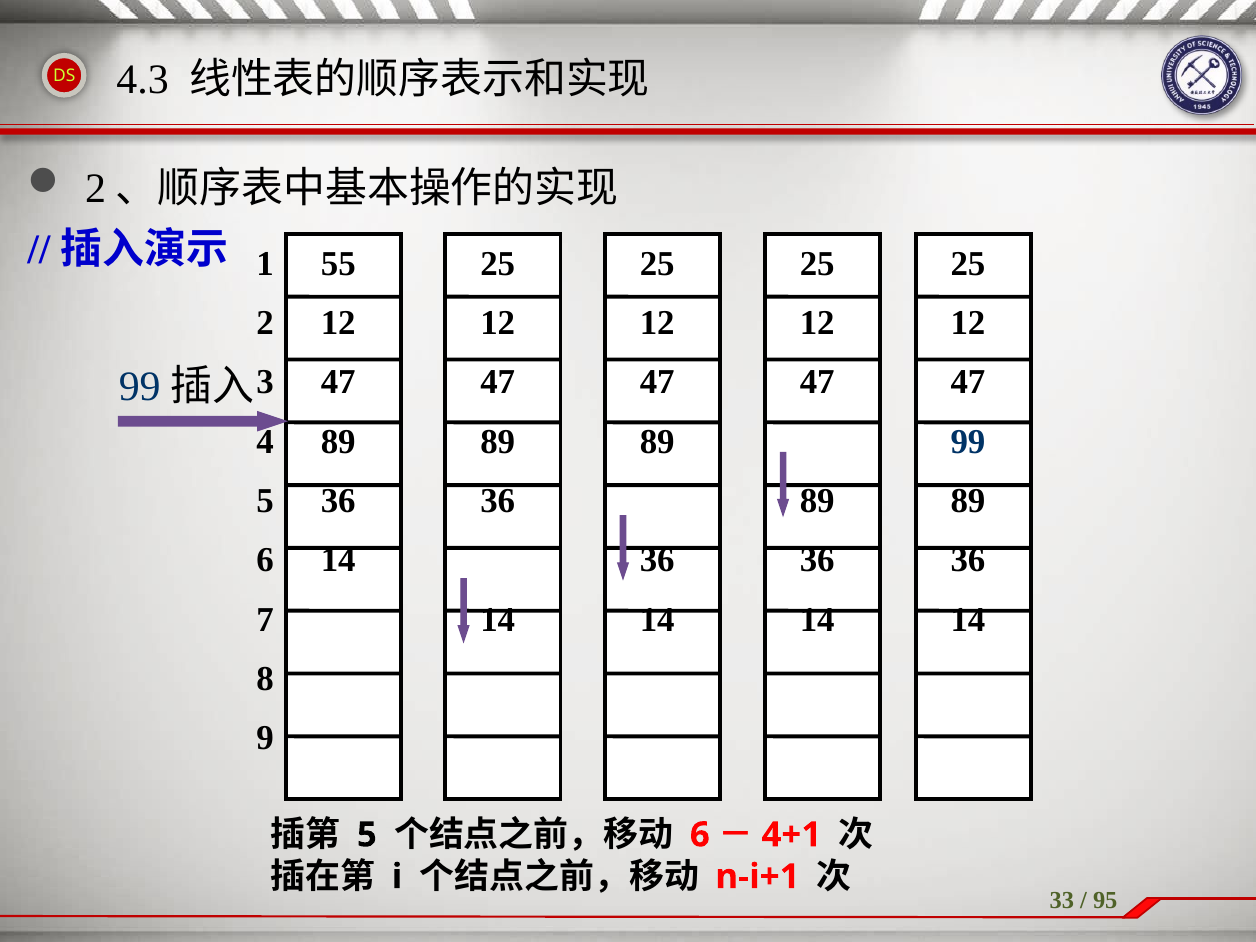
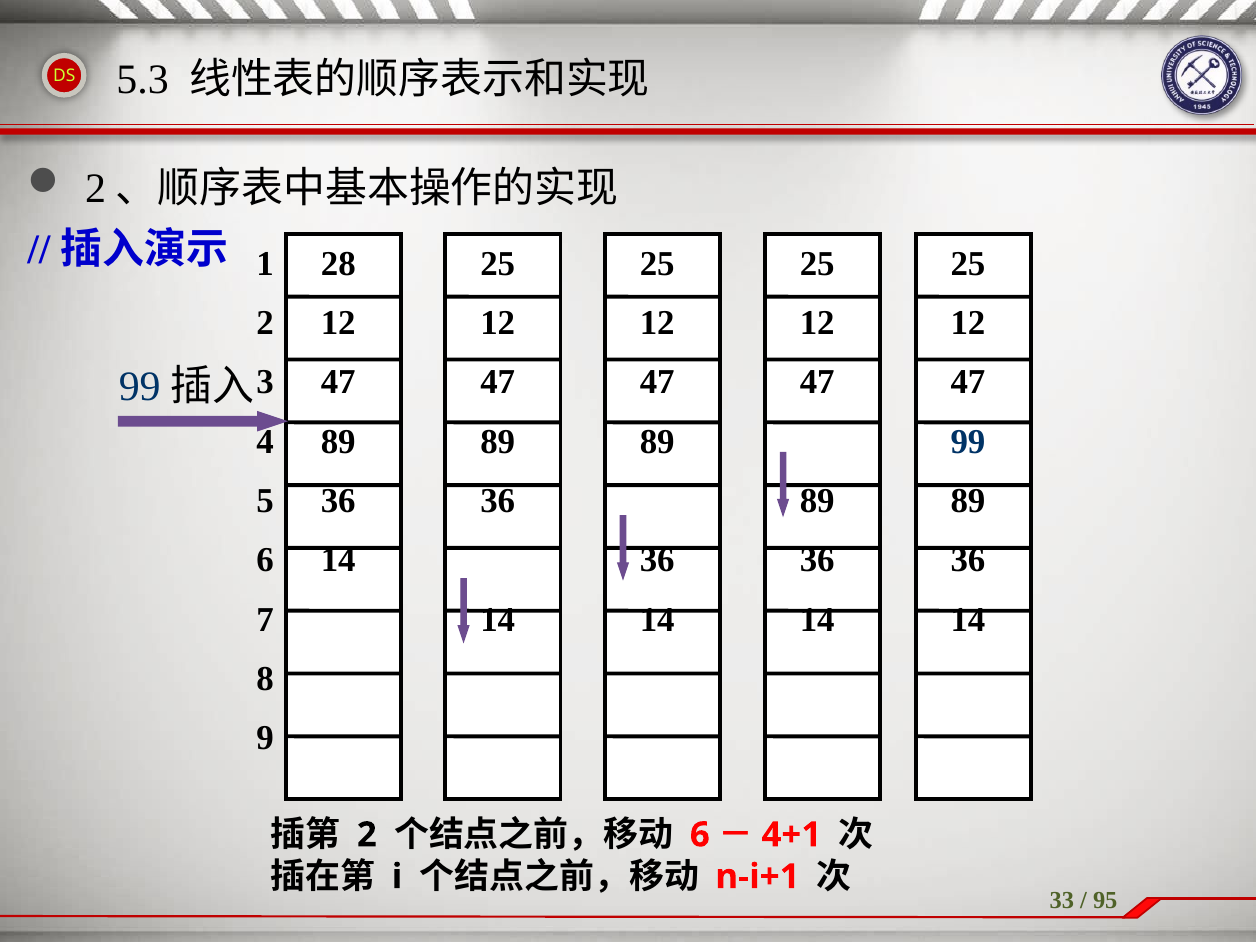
4.3: 4.3 -> 5.3 (143, 79)
55: 55 -> 28 (338, 264)
5: 5 -> 2 (367, 835)
